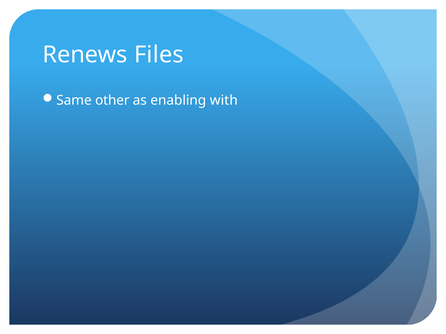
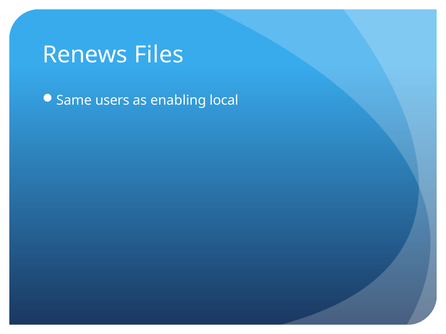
other: other -> users (112, 101)
with: with -> local (224, 101)
